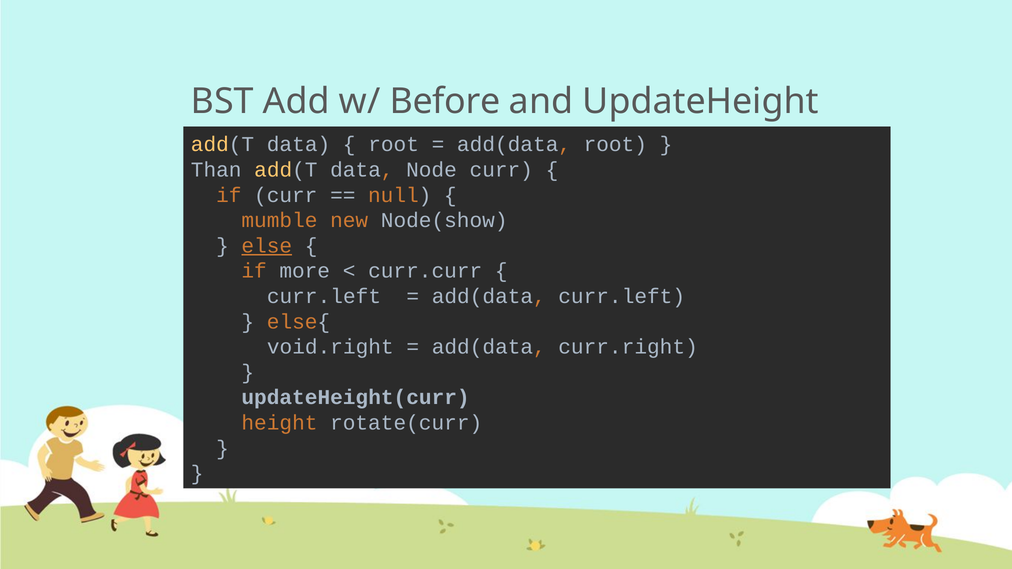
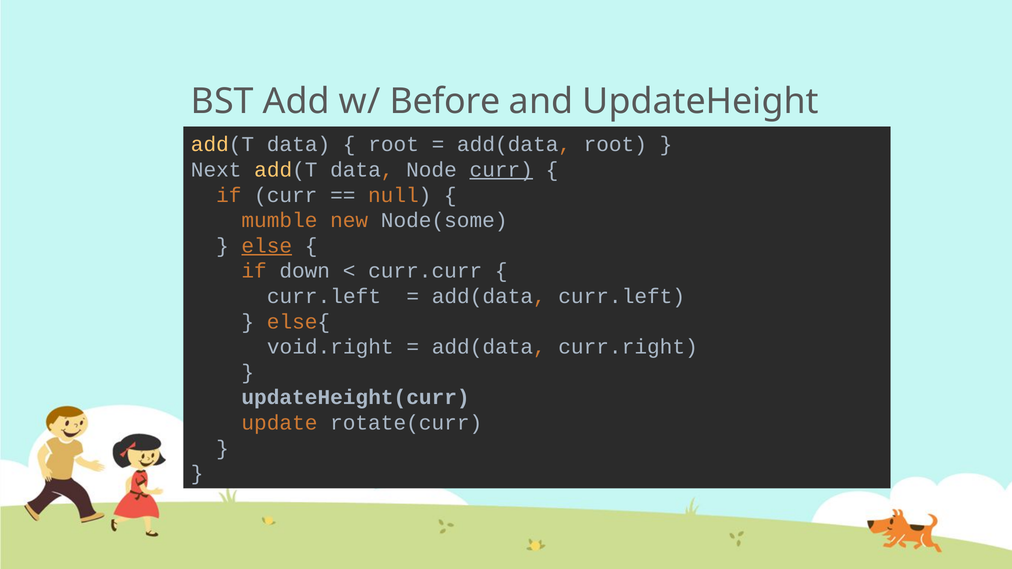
Than: Than -> Next (216, 170)
curr underline: none -> present (501, 170)
Node(show: Node(show -> Node(some (444, 220)
more: more -> down (305, 271)
height: height -> update (279, 423)
